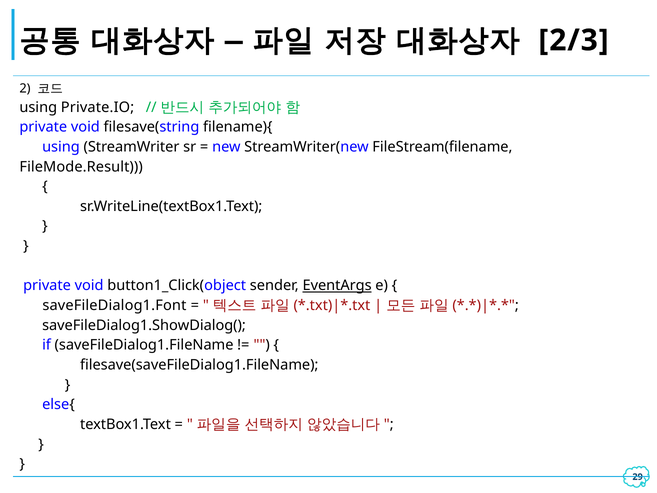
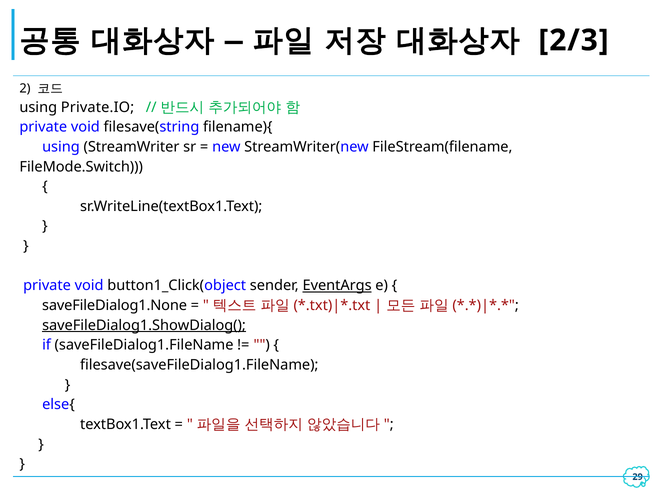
FileMode.Result: FileMode.Result -> FileMode.Switch (81, 167)
saveFileDialog1.Font: saveFileDialog1.Font -> saveFileDialog1.None (115, 305)
saveFileDialog1.ShowDialog( underline: none -> present (144, 325)
